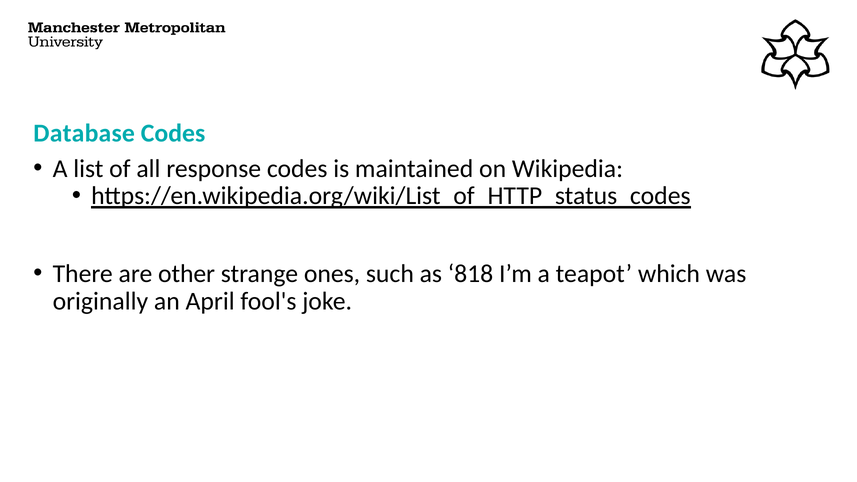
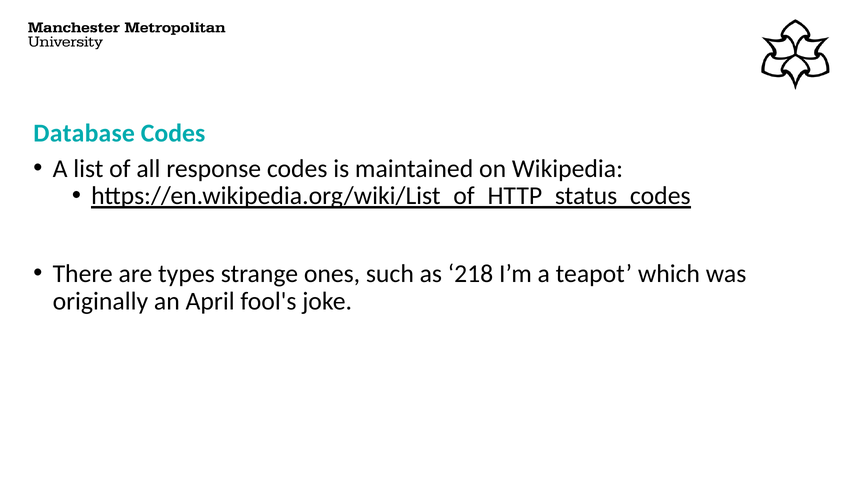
other: other -> types (186, 274)
818: 818 -> 218 (470, 274)
